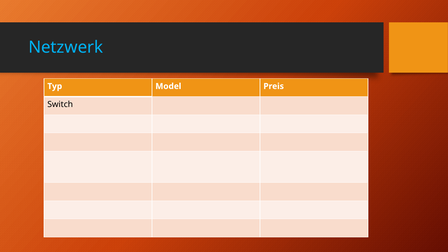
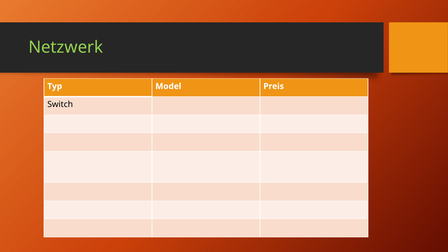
Netzwerk colour: light blue -> light green (66, 47)
